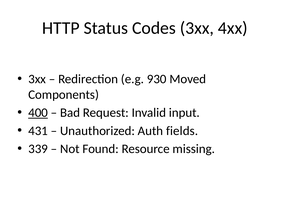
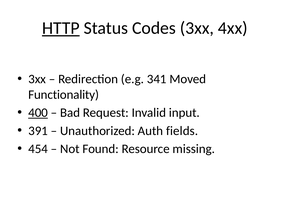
HTTP underline: none -> present (61, 28)
930: 930 -> 341 (157, 79)
Components: Components -> Functionality (64, 94)
431: 431 -> 391 (38, 130)
339: 339 -> 454 (38, 149)
